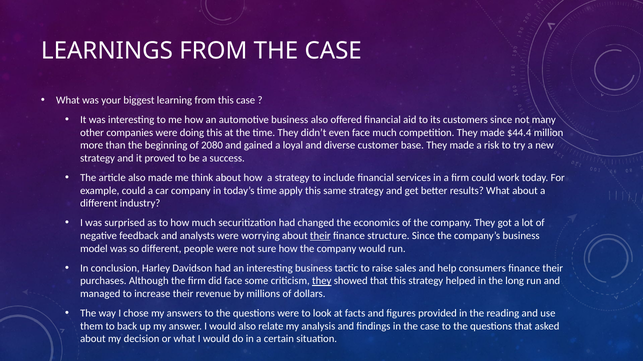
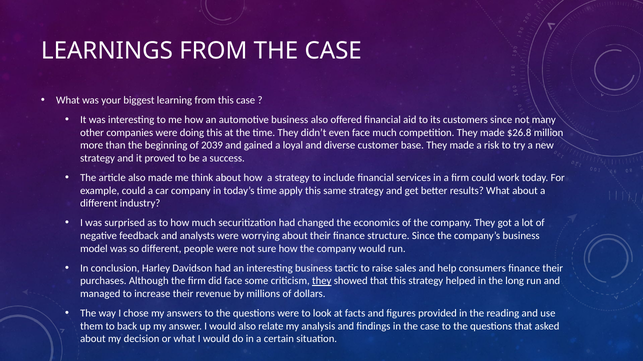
$44.4: $44.4 -> $26.8 (519, 133)
2080: 2080 -> 2039 (212, 146)
their underline: present -> none (320, 236)
